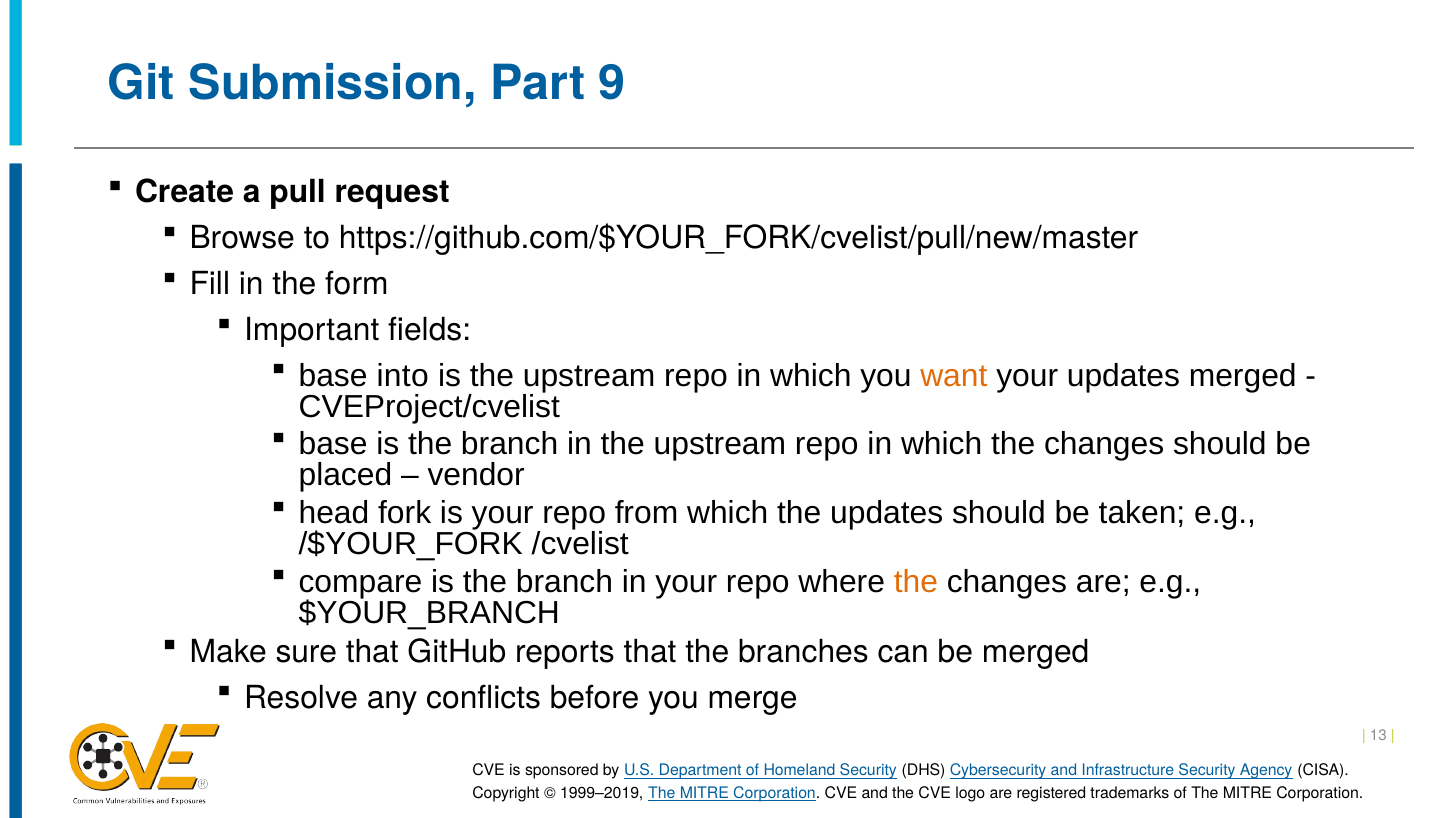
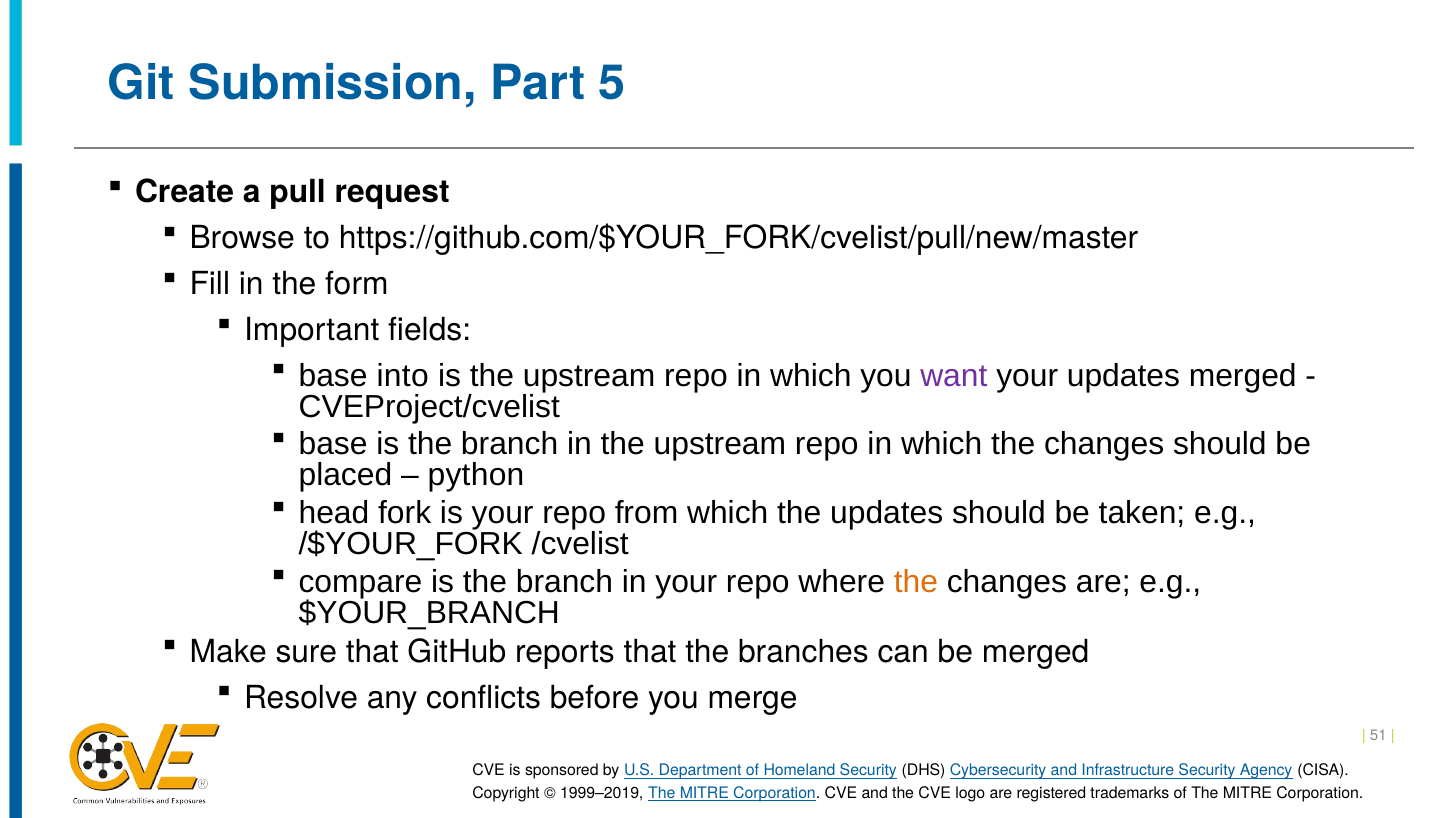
9: 9 -> 5 (612, 83)
want colour: orange -> purple (954, 376)
vendor: vendor -> python (476, 475)
13: 13 -> 51 (1378, 735)
